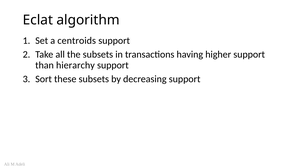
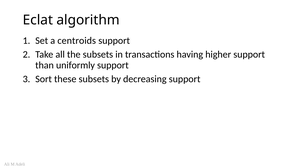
hierarchy: hierarchy -> uniformly (75, 65)
